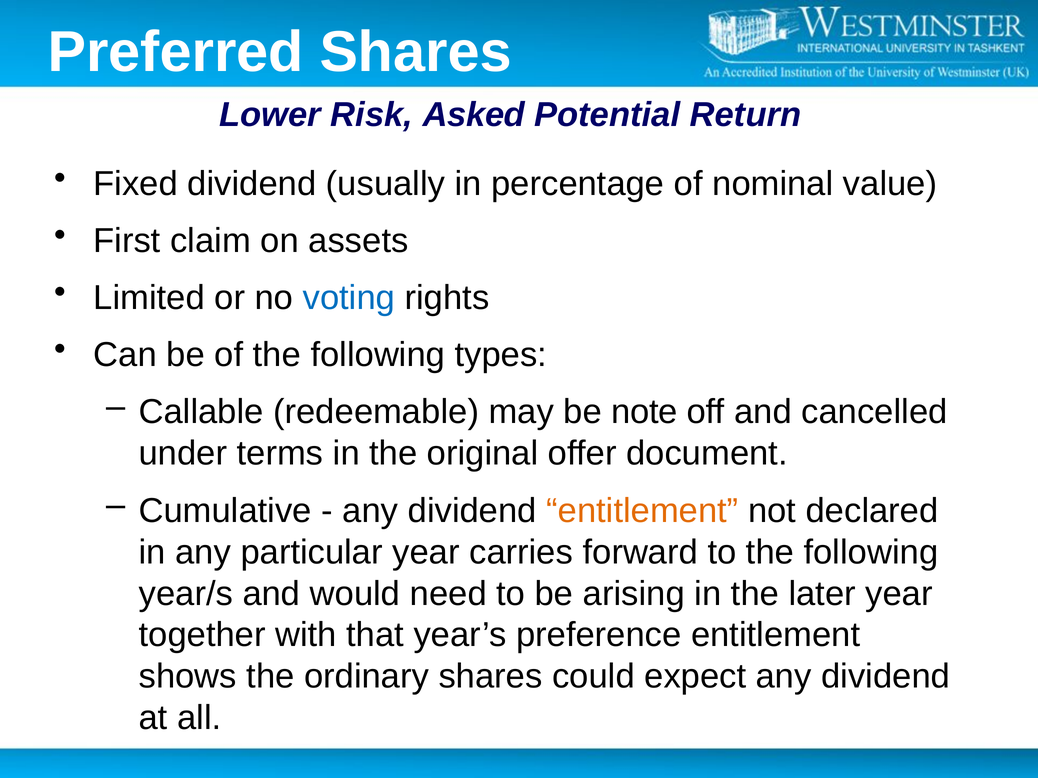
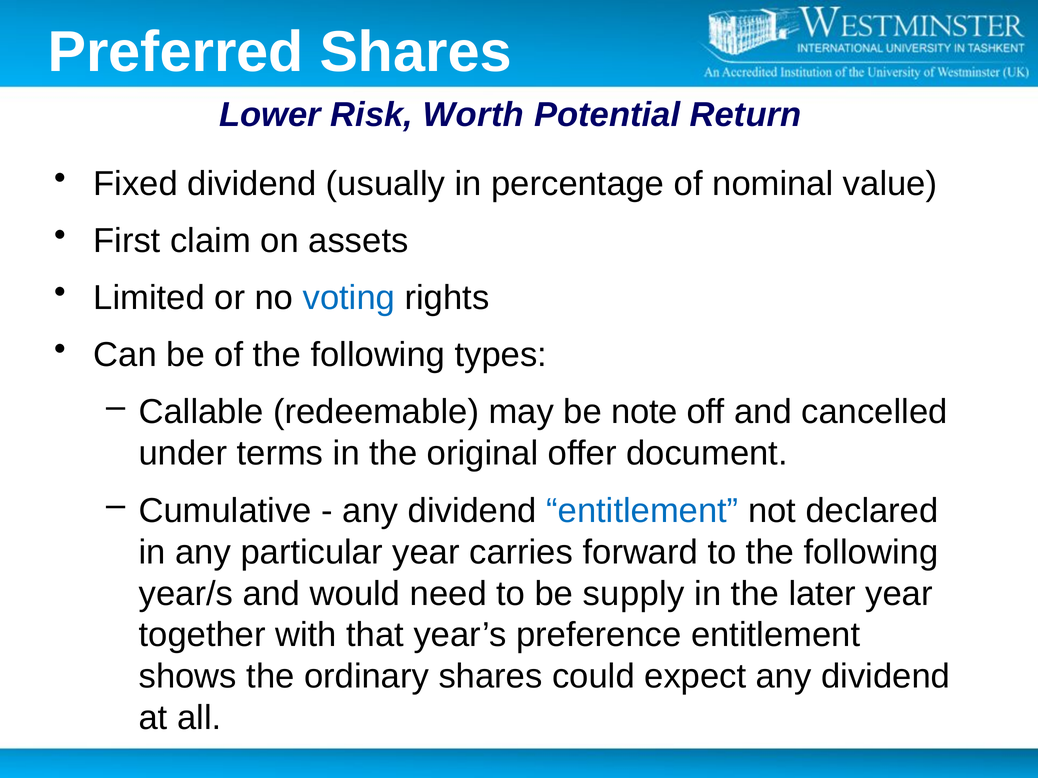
Asked: Asked -> Worth (473, 115)
entitlement colour: orange -> blue (642, 511)
arising: arising -> supply (634, 594)
